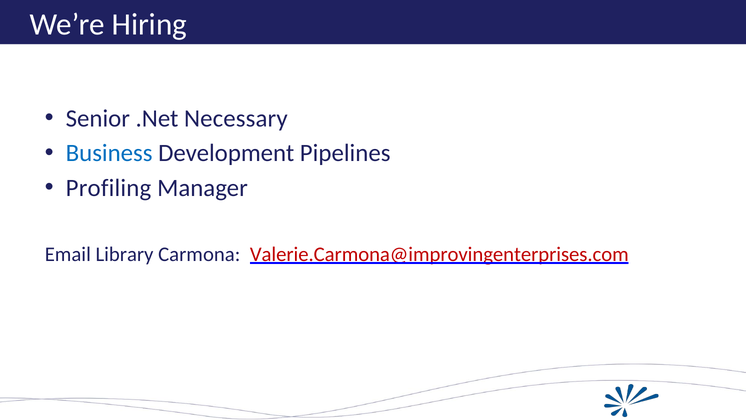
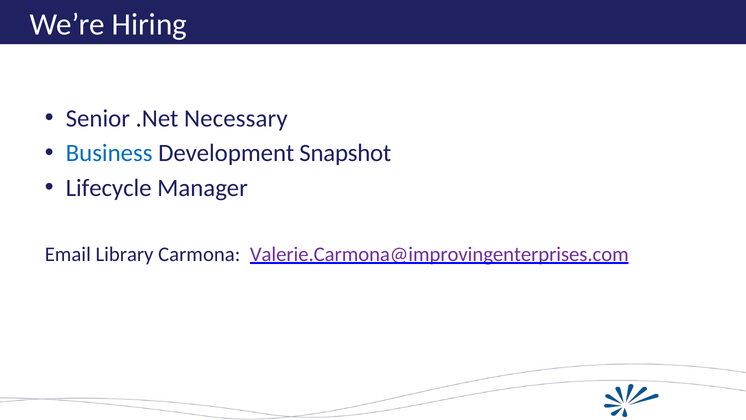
Pipelines: Pipelines -> Snapshot (345, 153)
Profiling: Profiling -> Lifecycle (109, 188)
Valerie.Carmona@improvingenterprises.com colour: red -> purple (439, 254)
